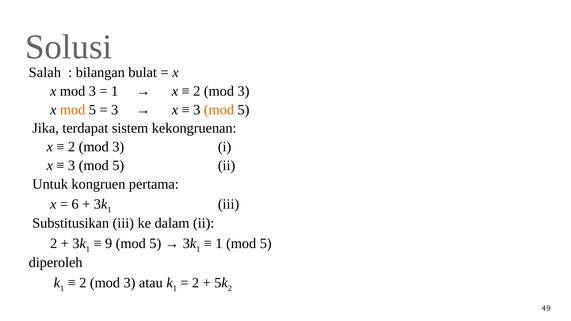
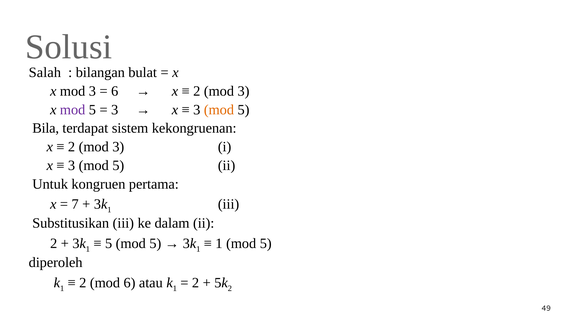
1: 1 -> 6 (115, 91)
mod colour: orange -> purple (73, 110)
Jika: Jika -> Bila (46, 128)
6: 6 -> 7 (75, 204)
9: 9 -> 5 (109, 244)
3: 3 -> 6 (130, 283)
